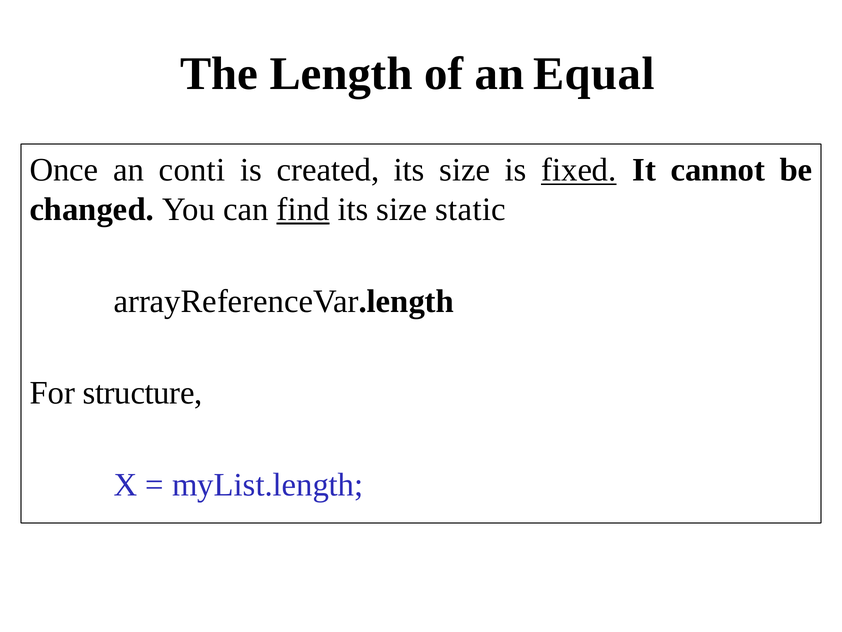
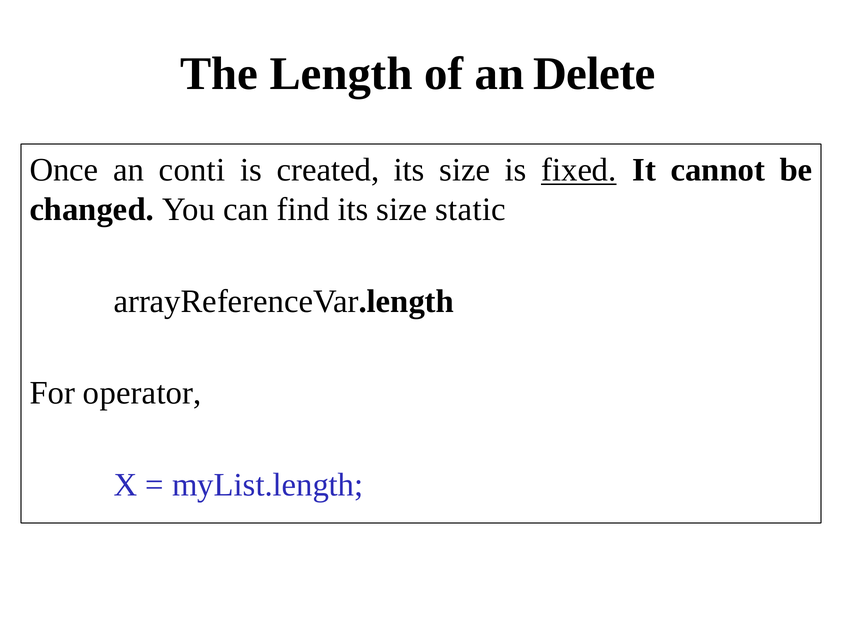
Equal: Equal -> Delete (594, 74)
find underline: present -> none (303, 209)
structure: structure -> operator (142, 393)
